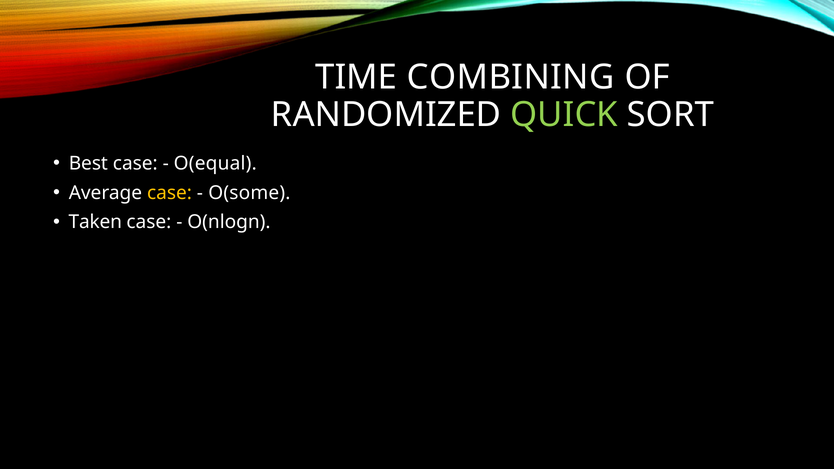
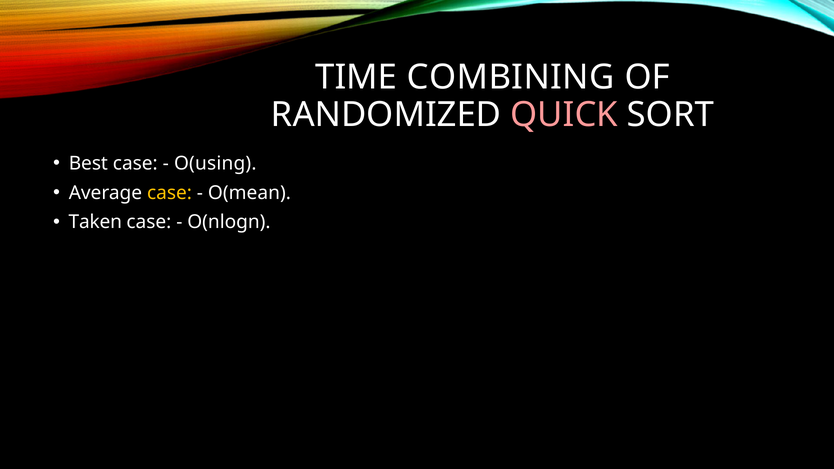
QUICK colour: light green -> pink (564, 115)
O(equal: O(equal -> O(using (215, 163)
O(some: O(some -> O(mean (249, 193)
